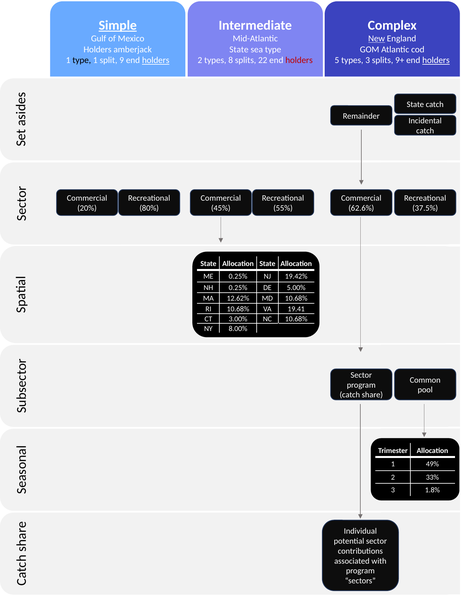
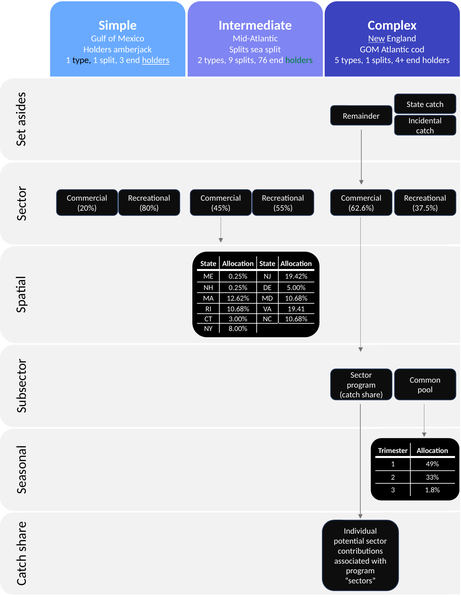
Simple underline: present -> none (118, 25)
State: State -> Splits (239, 49)
sea type: type -> split (273, 49)
split 9: 9 -> 3 (122, 60)
8: 8 -> 9 (231, 60)
22: 22 -> 76 (263, 60)
holders colour: red -> green (299, 60)
types 3: 3 -> 1 (368, 60)
9+: 9+ -> 4+ (400, 60)
holders underline: present -> none (436, 60)
